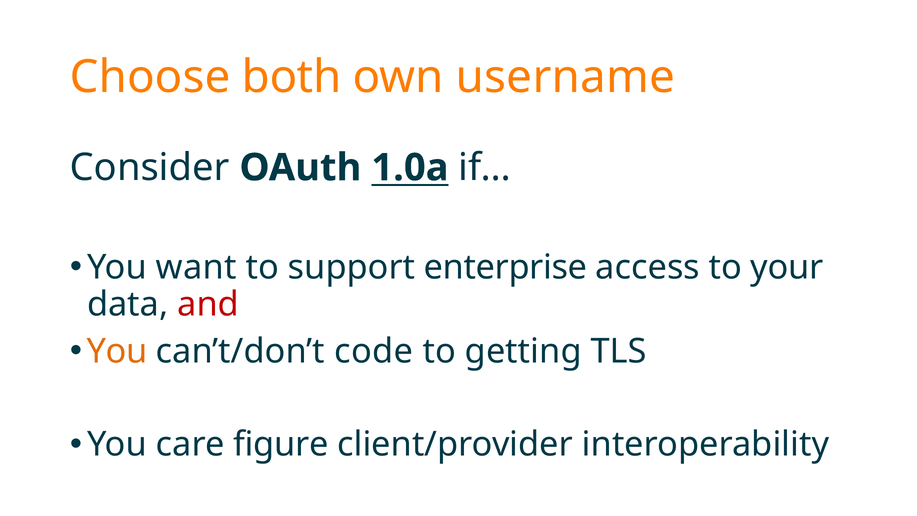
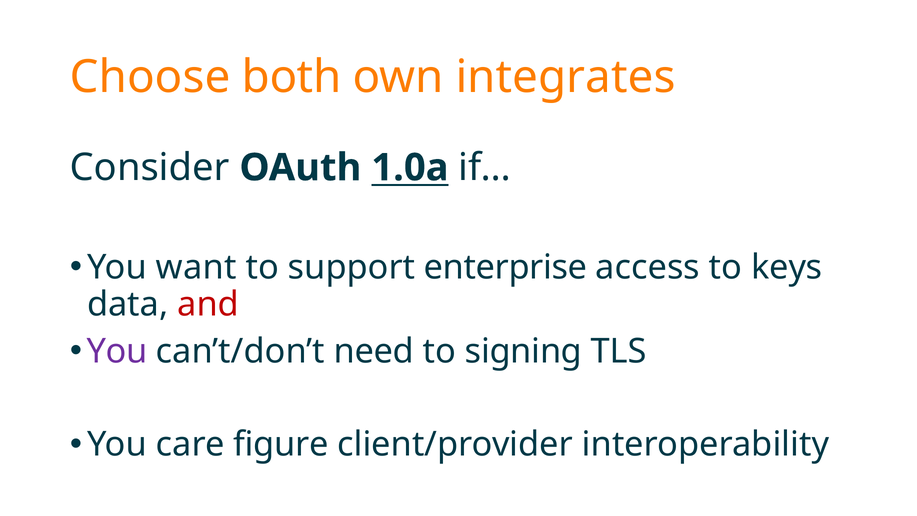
username: username -> integrates (566, 77)
your: your -> keys (787, 267)
You colour: orange -> purple (117, 351)
code: code -> need (374, 351)
getting: getting -> signing (523, 351)
